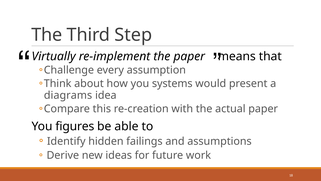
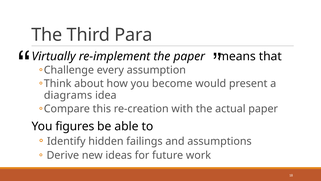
Step: Step -> Para (133, 35)
systems: systems -> become (172, 83)
